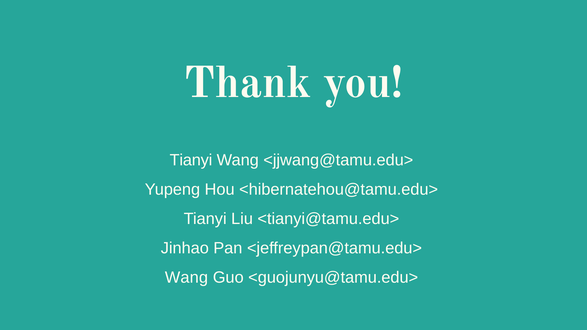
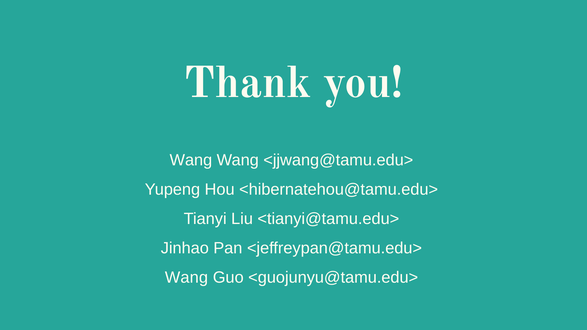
Tianyi: Tianyi -> Wang (191, 160)
